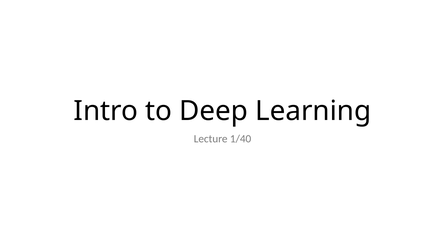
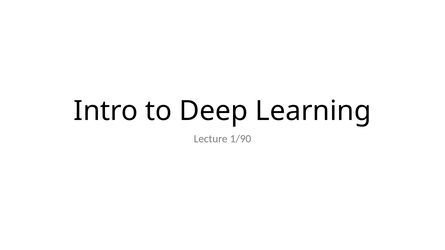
1/40: 1/40 -> 1/90 (241, 139)
